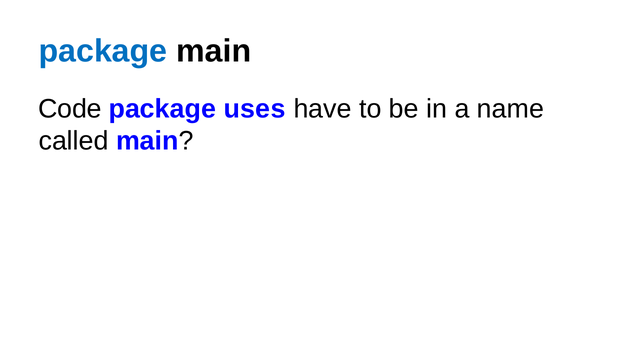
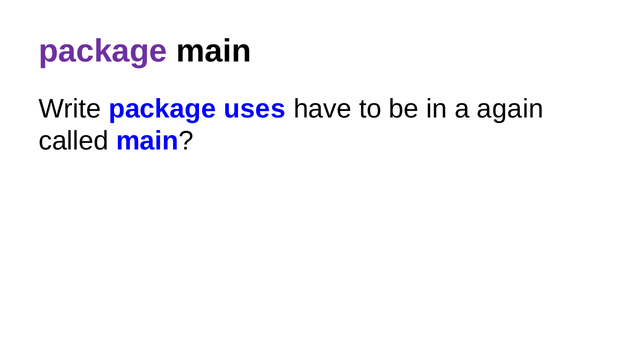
package colour: blue -> purple (103, 51)
Code: Code -> Write (70, 109)
name: name -> again (510, 109)
